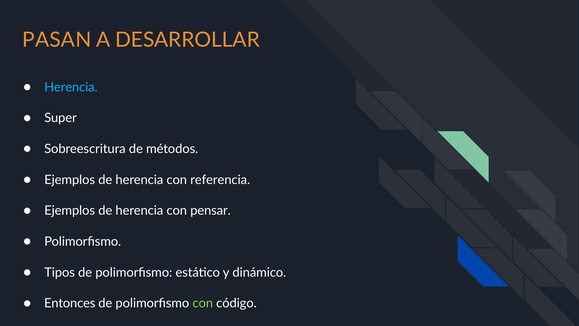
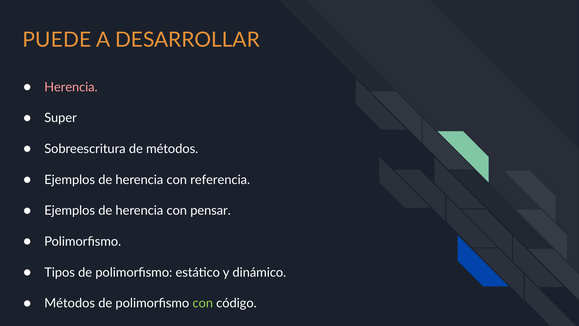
PASAN: PASAN -> PUEDE (57, 40)
Herencia colour: light blue -> pink (71, 87)
Entonces: Entonces -> Métodos (70, 303)
